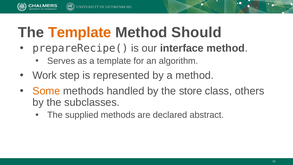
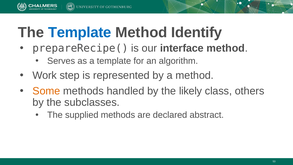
Template colour: orange -> blue (80, 32)
Should: Should -> Identify (197, 32)
store: store -> likely (191, 91)
